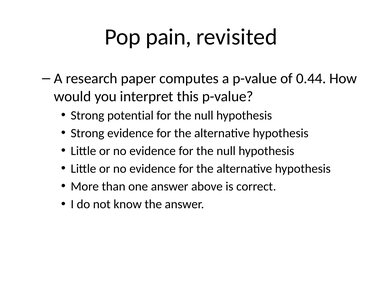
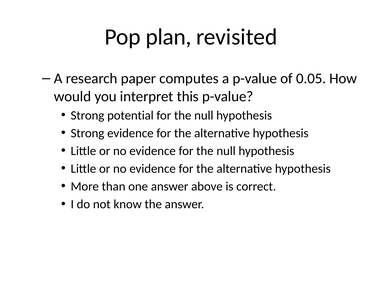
pain: pain -> plan (168, 37)
0.44: 0.44 -> 0.05 (311, 79)
